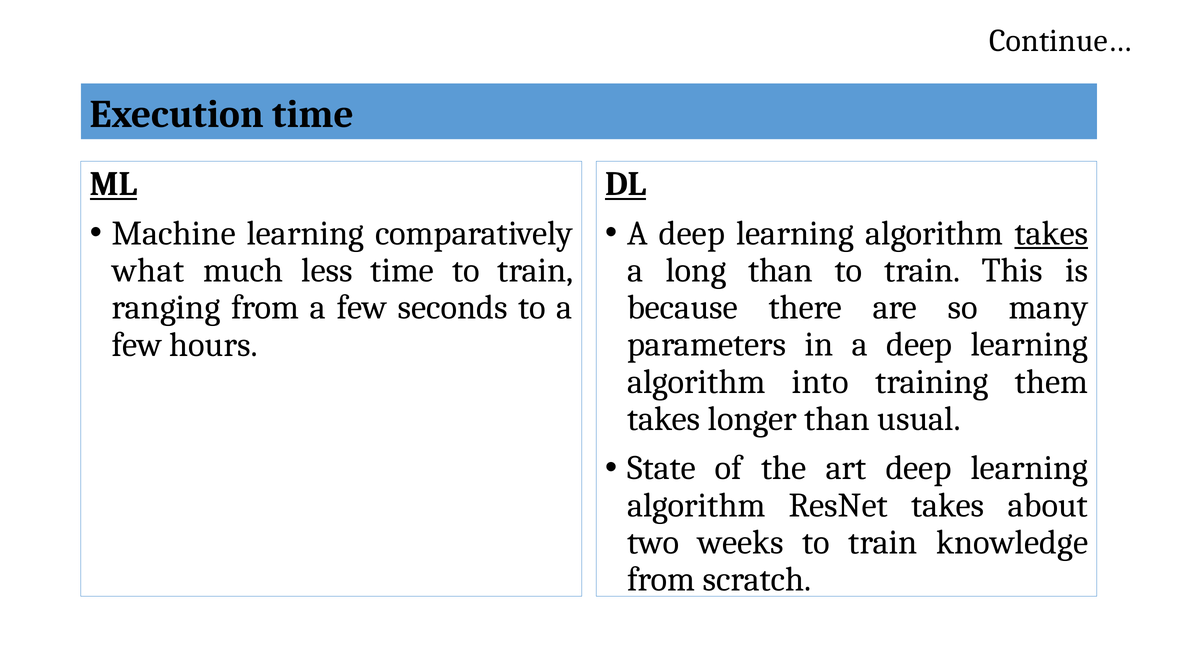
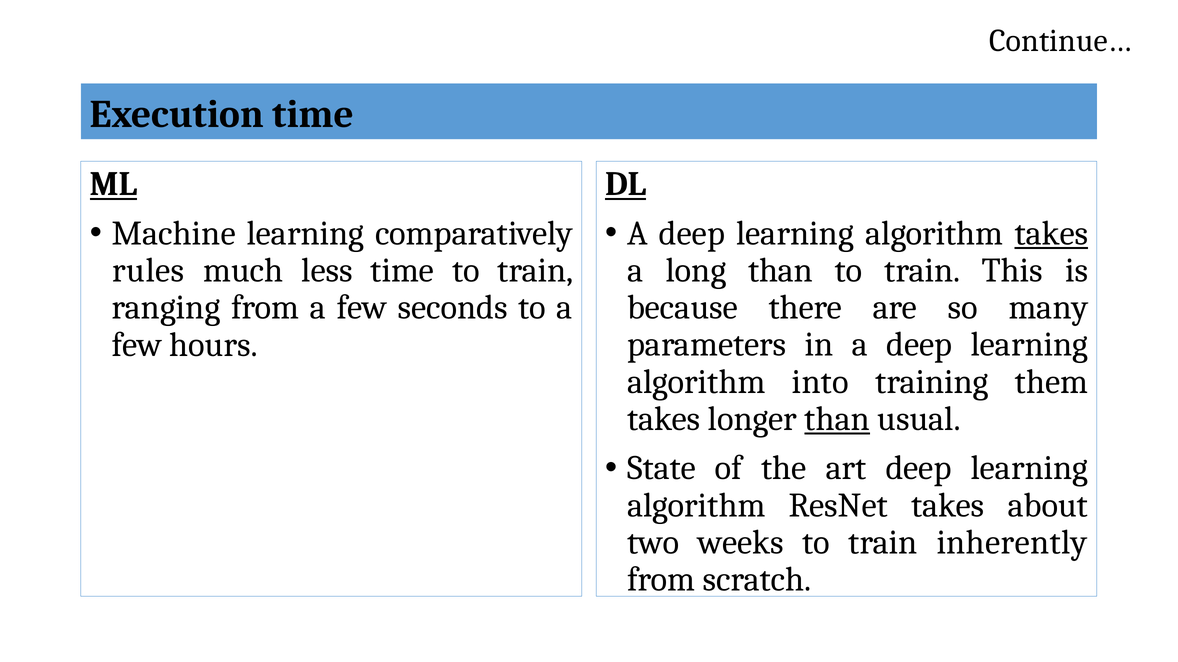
what: what -> rules (148, 271)
than underline: none -> present (837, 419)
knowledge: knowledge -> inherently (1012, 543)
